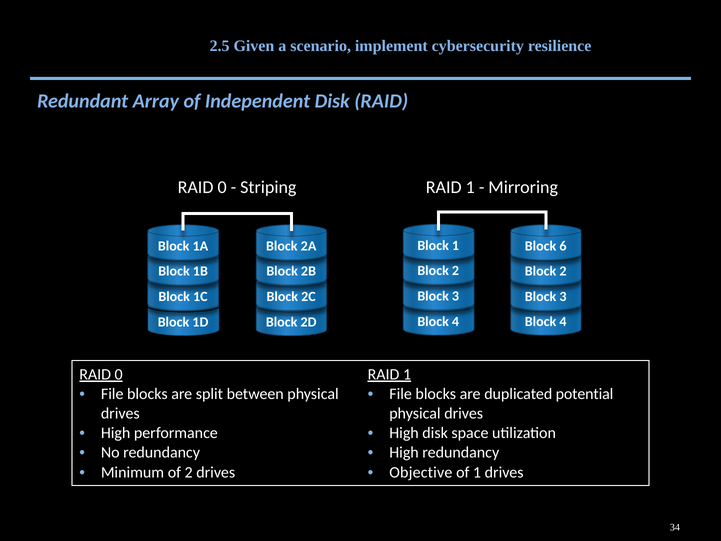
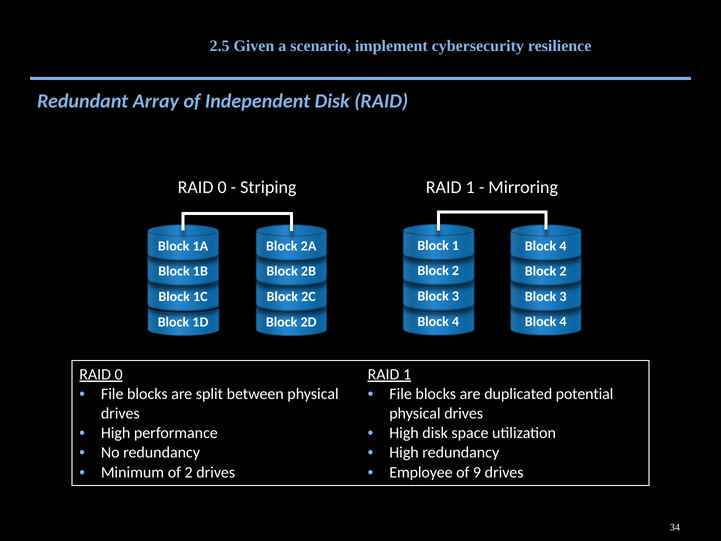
6: 6 -> 4 (563, 246)
Objective: Objective -> Employee (421, 472)
of 1: 1 -> 9 (477, 472)
